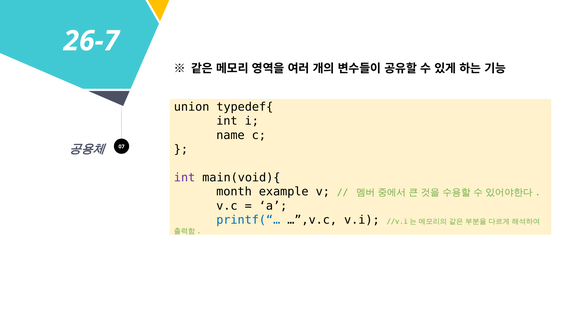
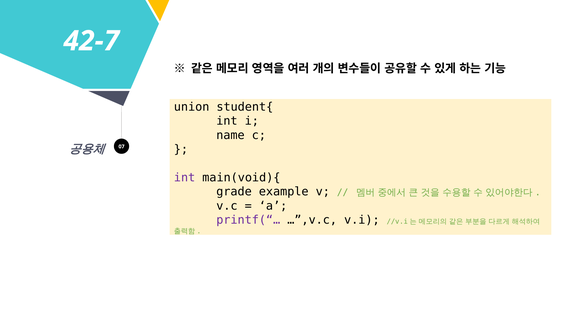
26-7: 26-7 -> 42-7 (91, 41)
typedef{: typedef{ -> student{ (245, 107)
month: month -> grade (234, 192)
printf(“… colour: blue -> purple (248, 220)
